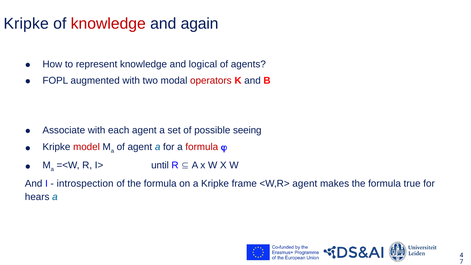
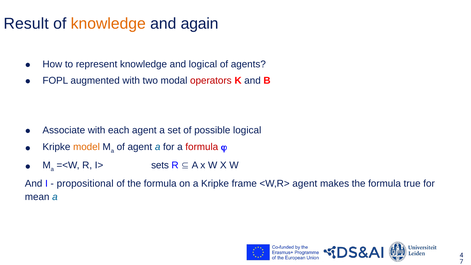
Kripke: Kripke -> Result (26, 23)
knowledge colour: red -> orange (108, 23)
possible seeing: seeing -> logical (247, 130)
model colour: red -> orange (86, 147)
until: until -> sets (160, 165)
introspection: introspection -> propositional (85, 183)
hears: hears -> mean (37, 197)
